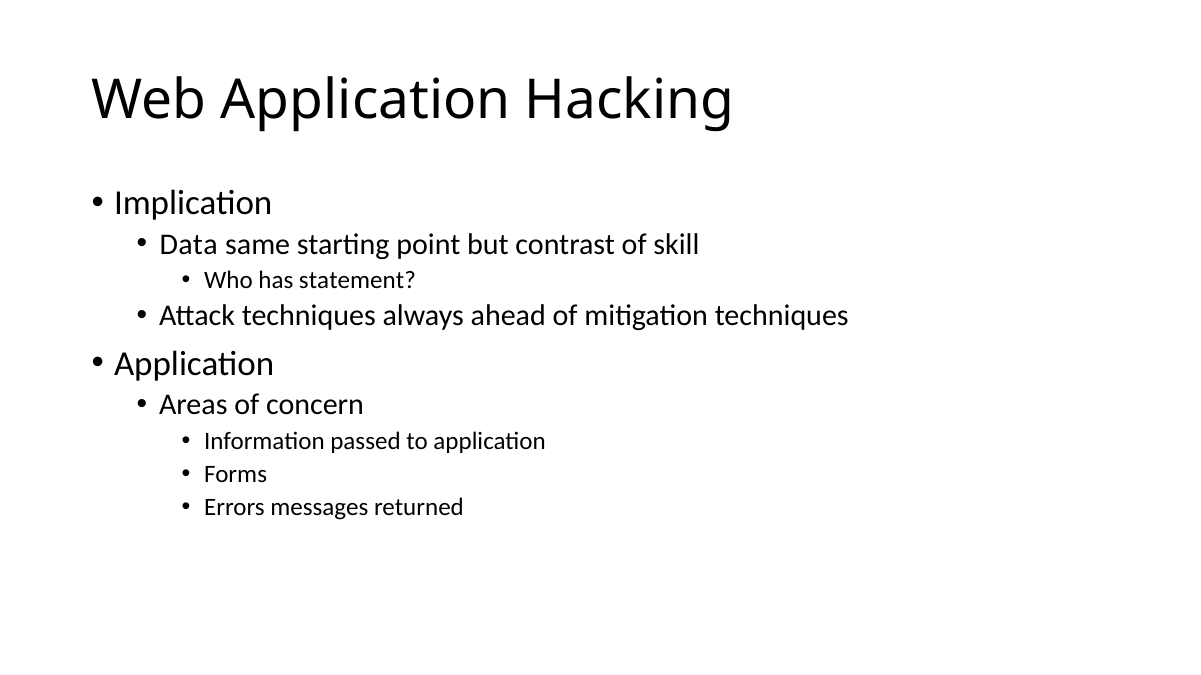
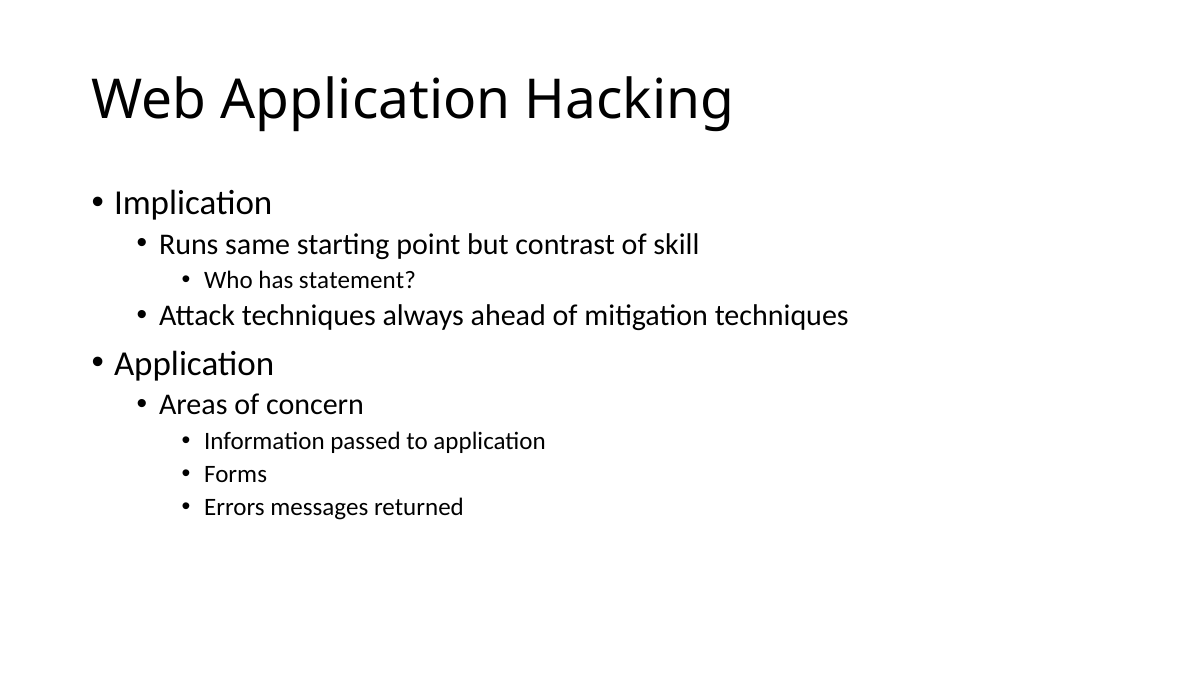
Data: Data -> Runs (189, 244)
